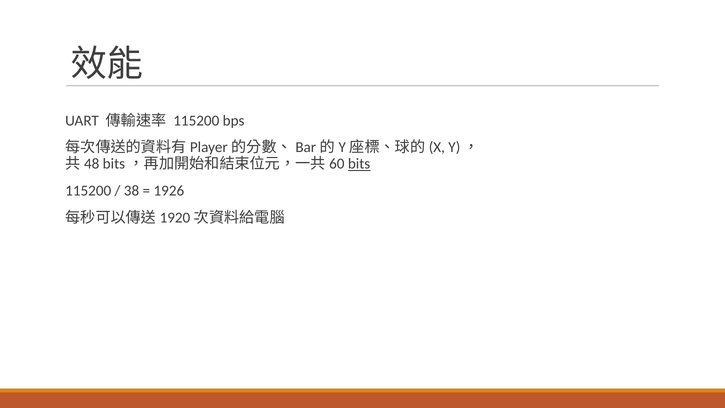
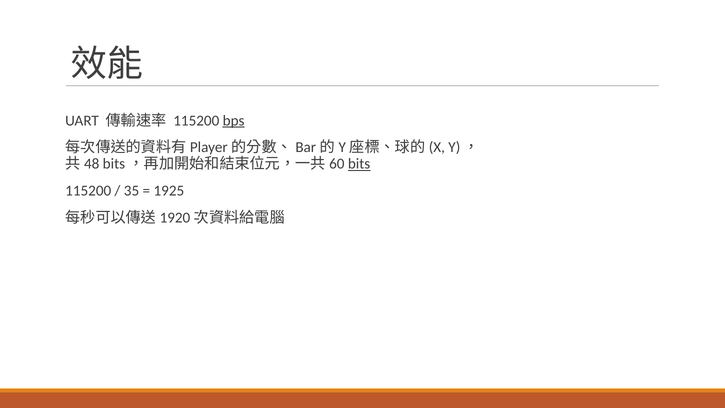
bps underline: none -> present (234, 121)
38: 38 -> 35 (132, 191)
1926: 1926 -> 1925 (169, 191)
